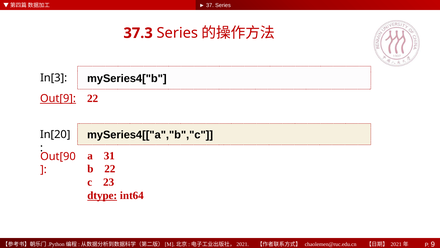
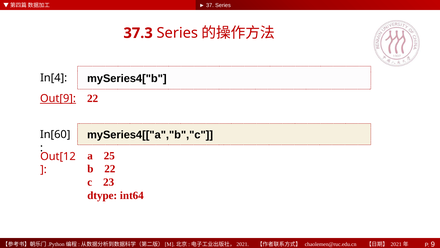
In[3: In[3 -> In[4 (54, 78)
In[20: In[20 -> In[60 (55, 134)
31: 31 -> 25 (109, 155)
Out[90: Out[90 -> Out[12 (58, 156)
dtype underline: present -> none (102, 195)
